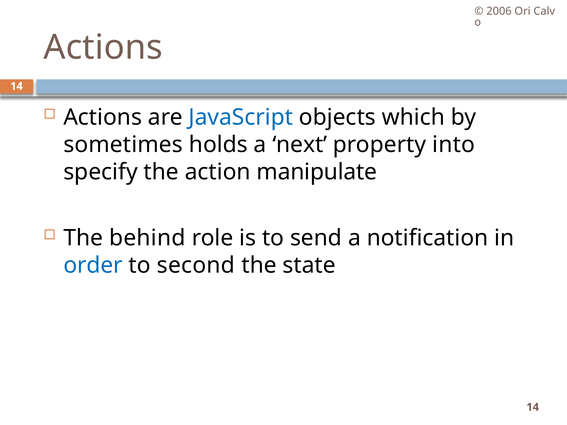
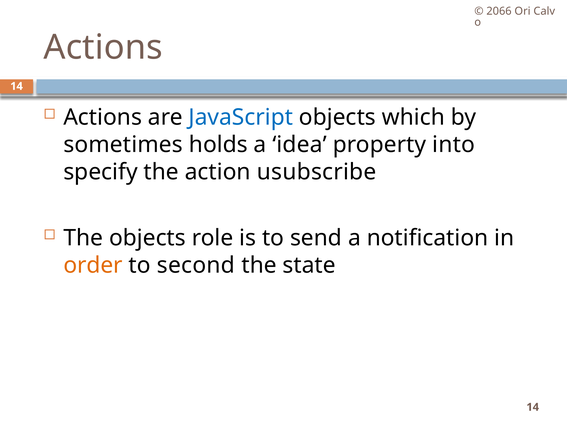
2006: 2006 -> 2066 (499, 11)
next: next -> idea (300, 145)
manipulate: manipulate -> usubscribe (317, 172)
The behind: behind -> objects (147, 238)
order colour: blue -> orange (93, 265)
